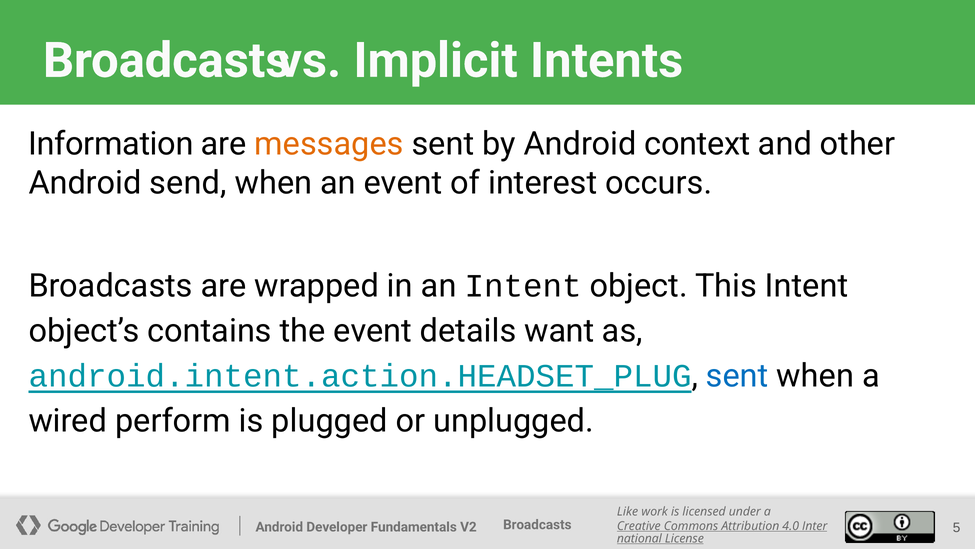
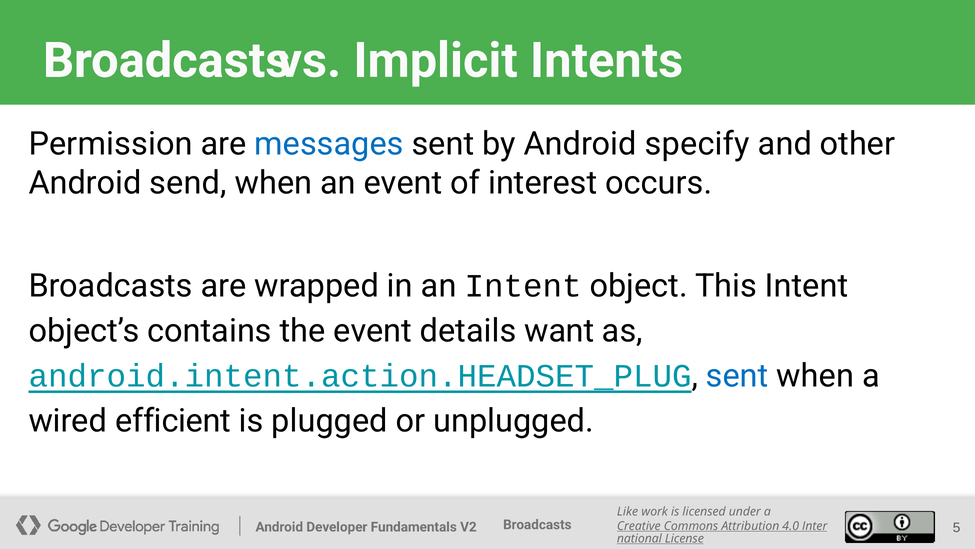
Information: Information -> Permission (111, 144)
messages colour: orange -> blue (329, 144)
context: context -> specify (697, 144)
perform: perform -> efficient (173, 420)
